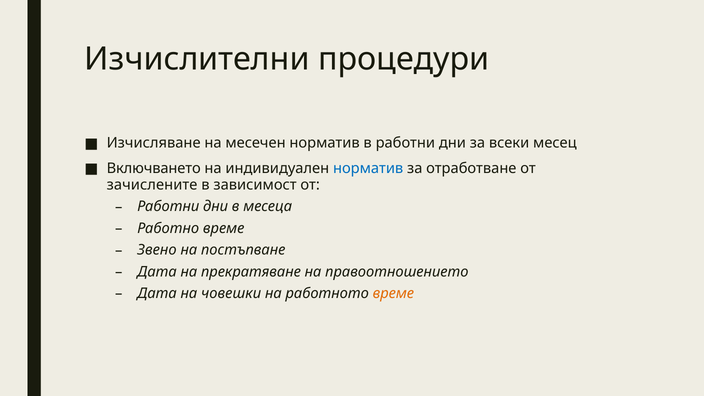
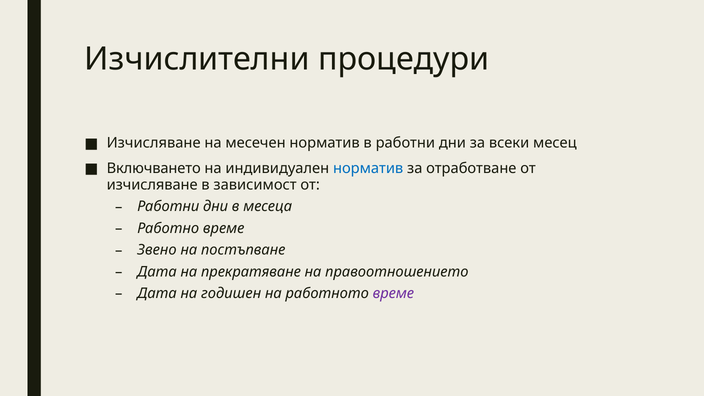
зачислените: зачислените -> изчисляване (152, 185)
човешки: човешки -> годишен (231, 293)
време colour: orange -> purple (393, 293)
